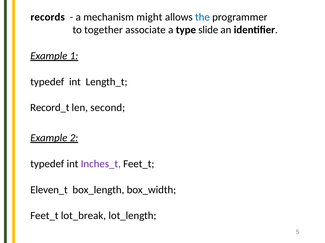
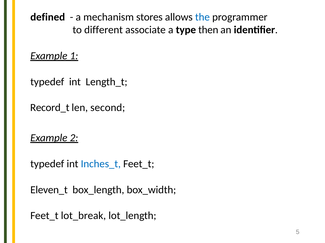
records: records -> defined (48, 17)
might: might -> stores (149, 17)
together: together -> different (104, 30)
slide: slide -> then (208, 30)
Inches_t colour: purple -> blue (101, 164)
